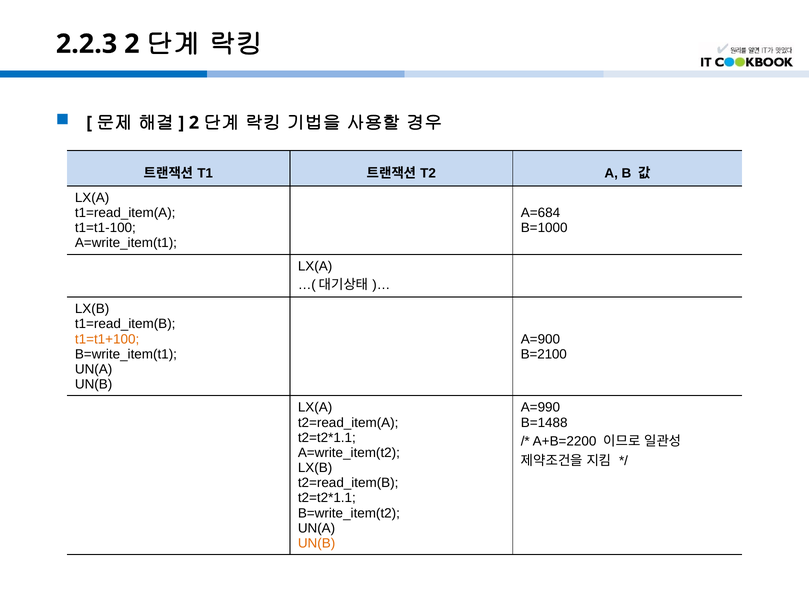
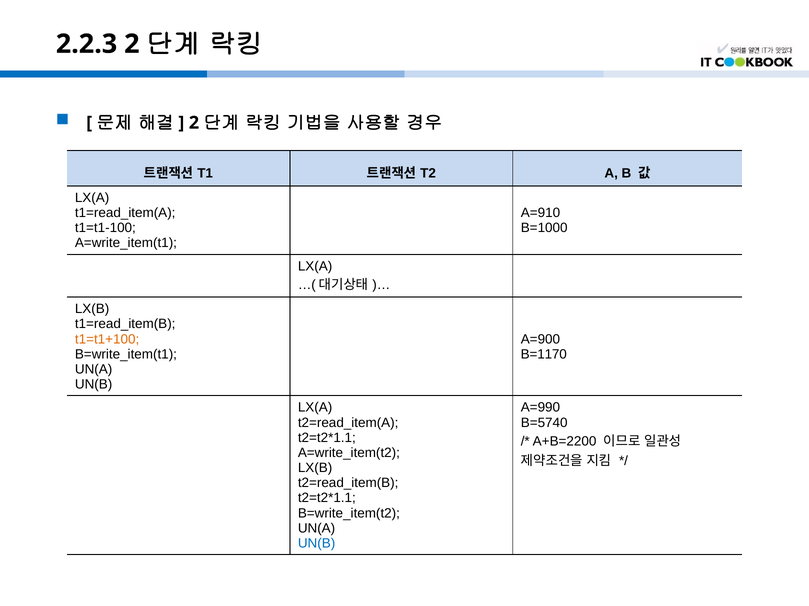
A=684: A=684 -> A=910 (540, 213)
B=2100: B=2100 -> B=1170 (544, 355)
B=1488: B=1488 -> B=5740 (544, 423)
UN(B colour: orange -> blue (317, 544)
